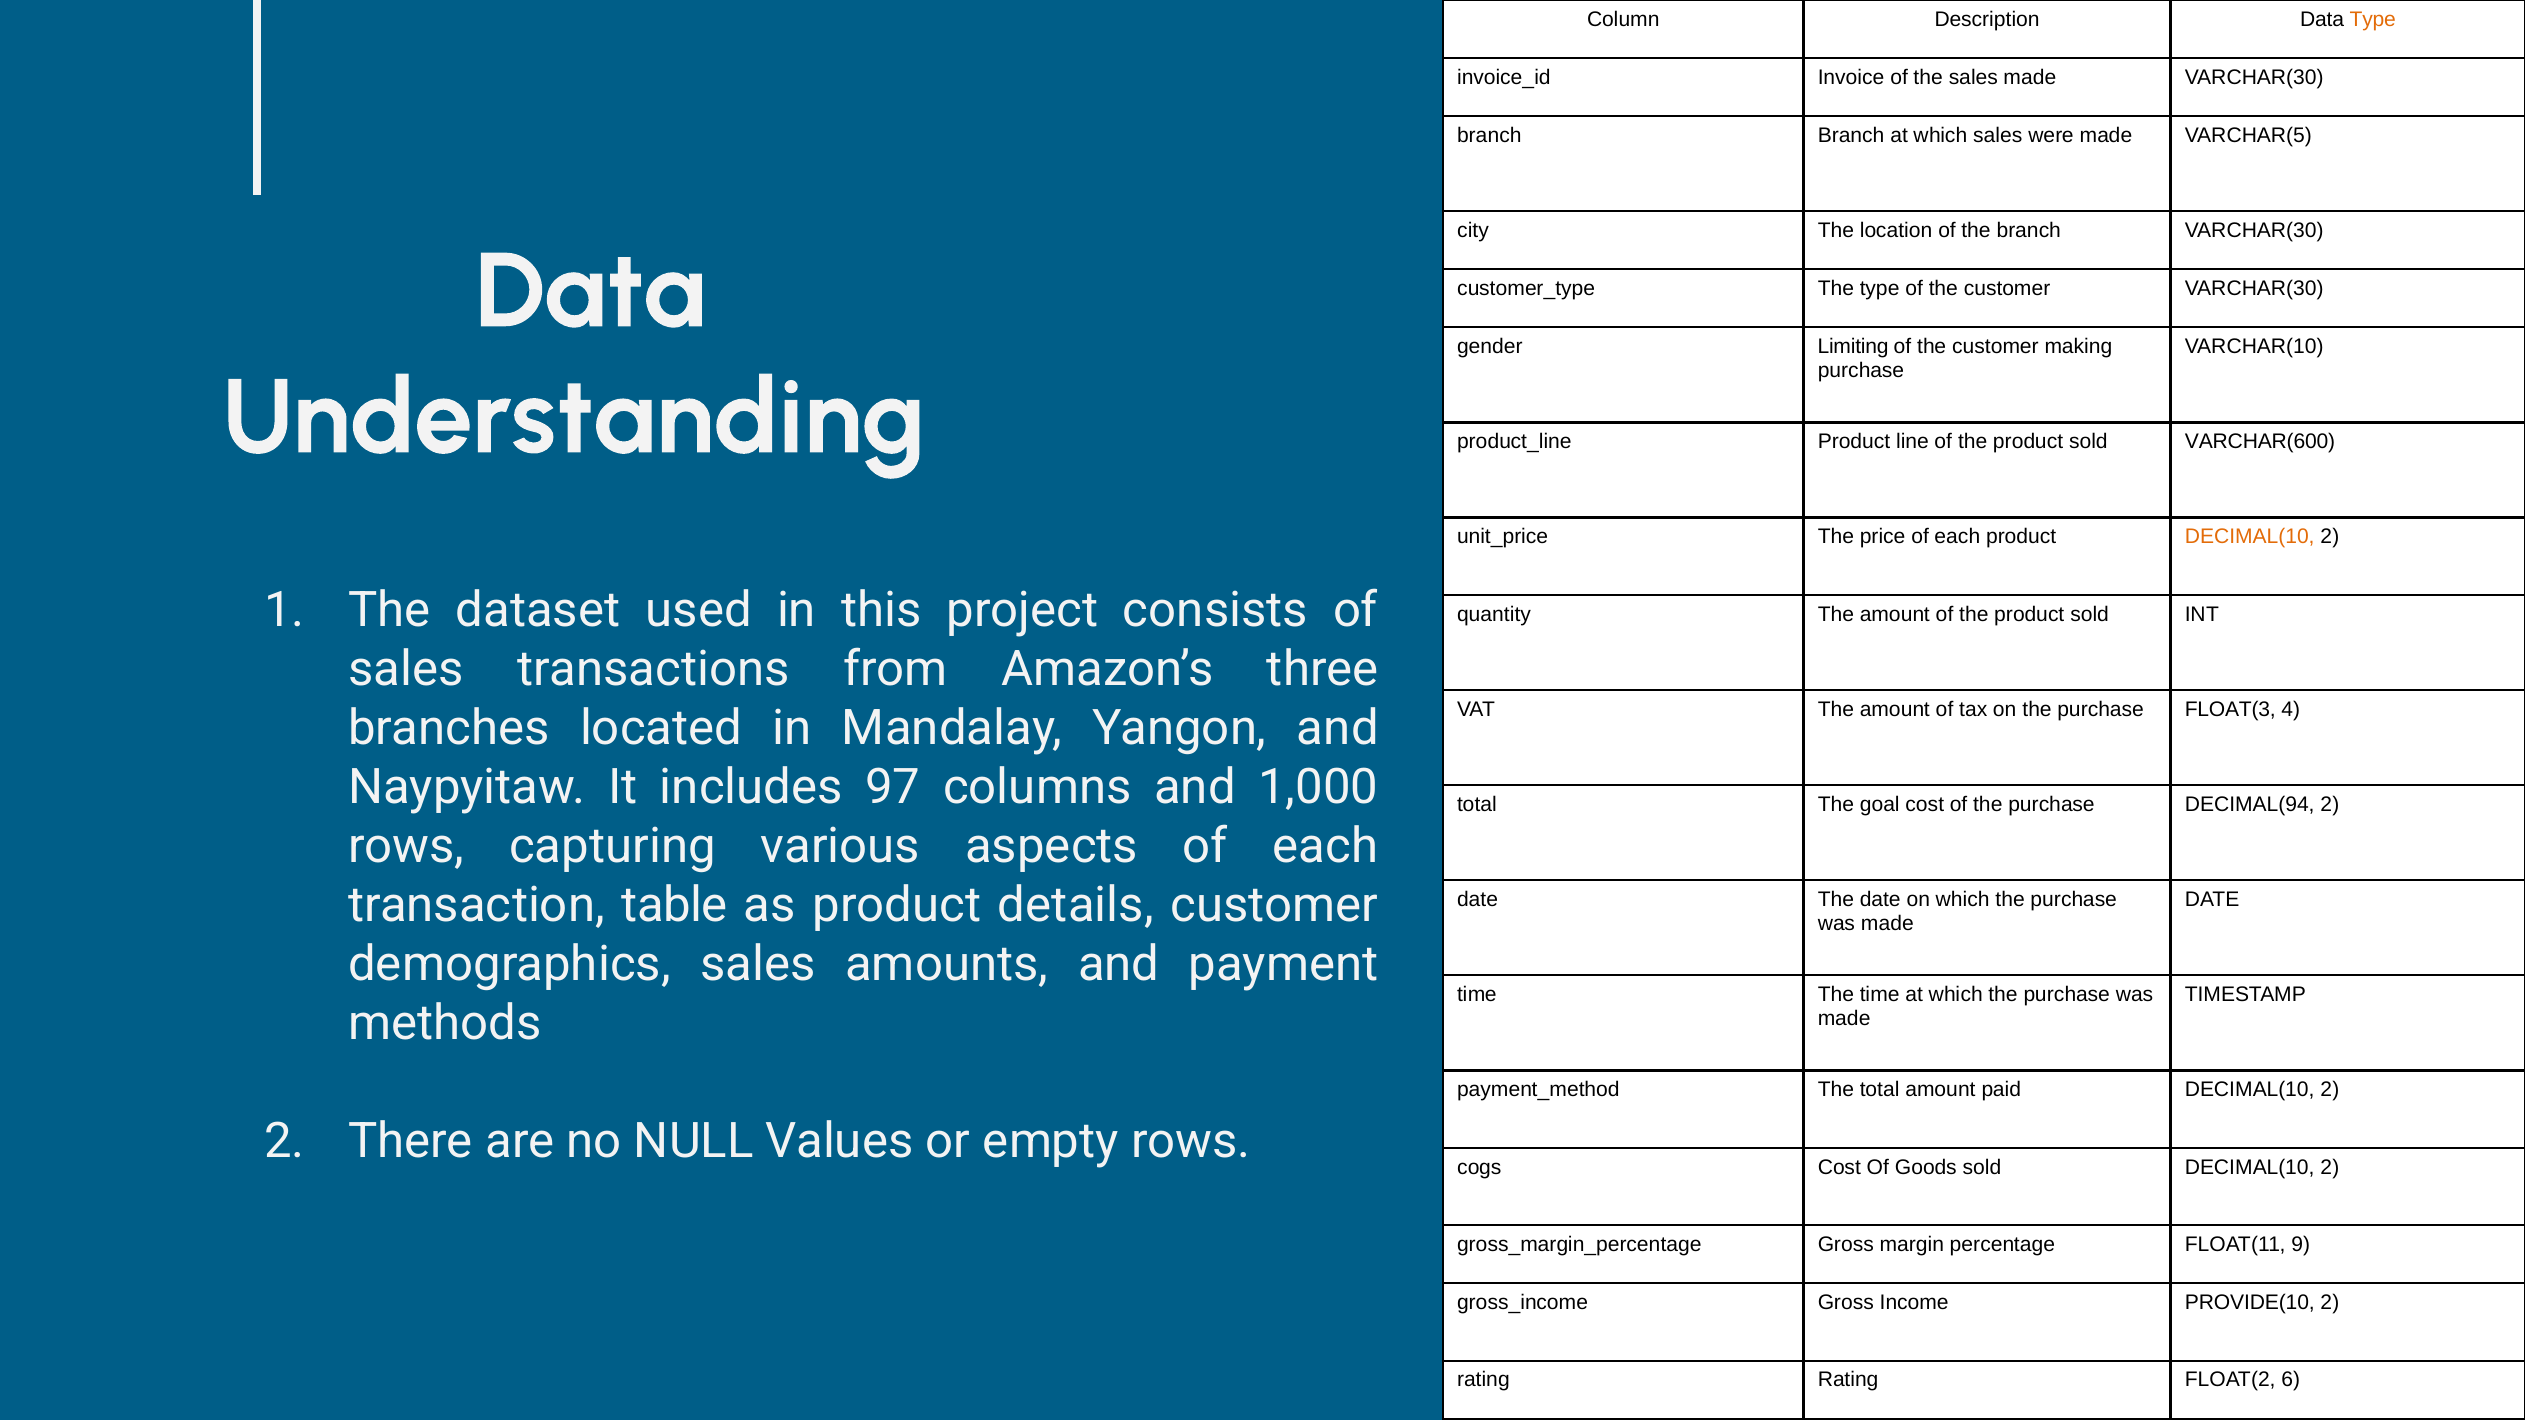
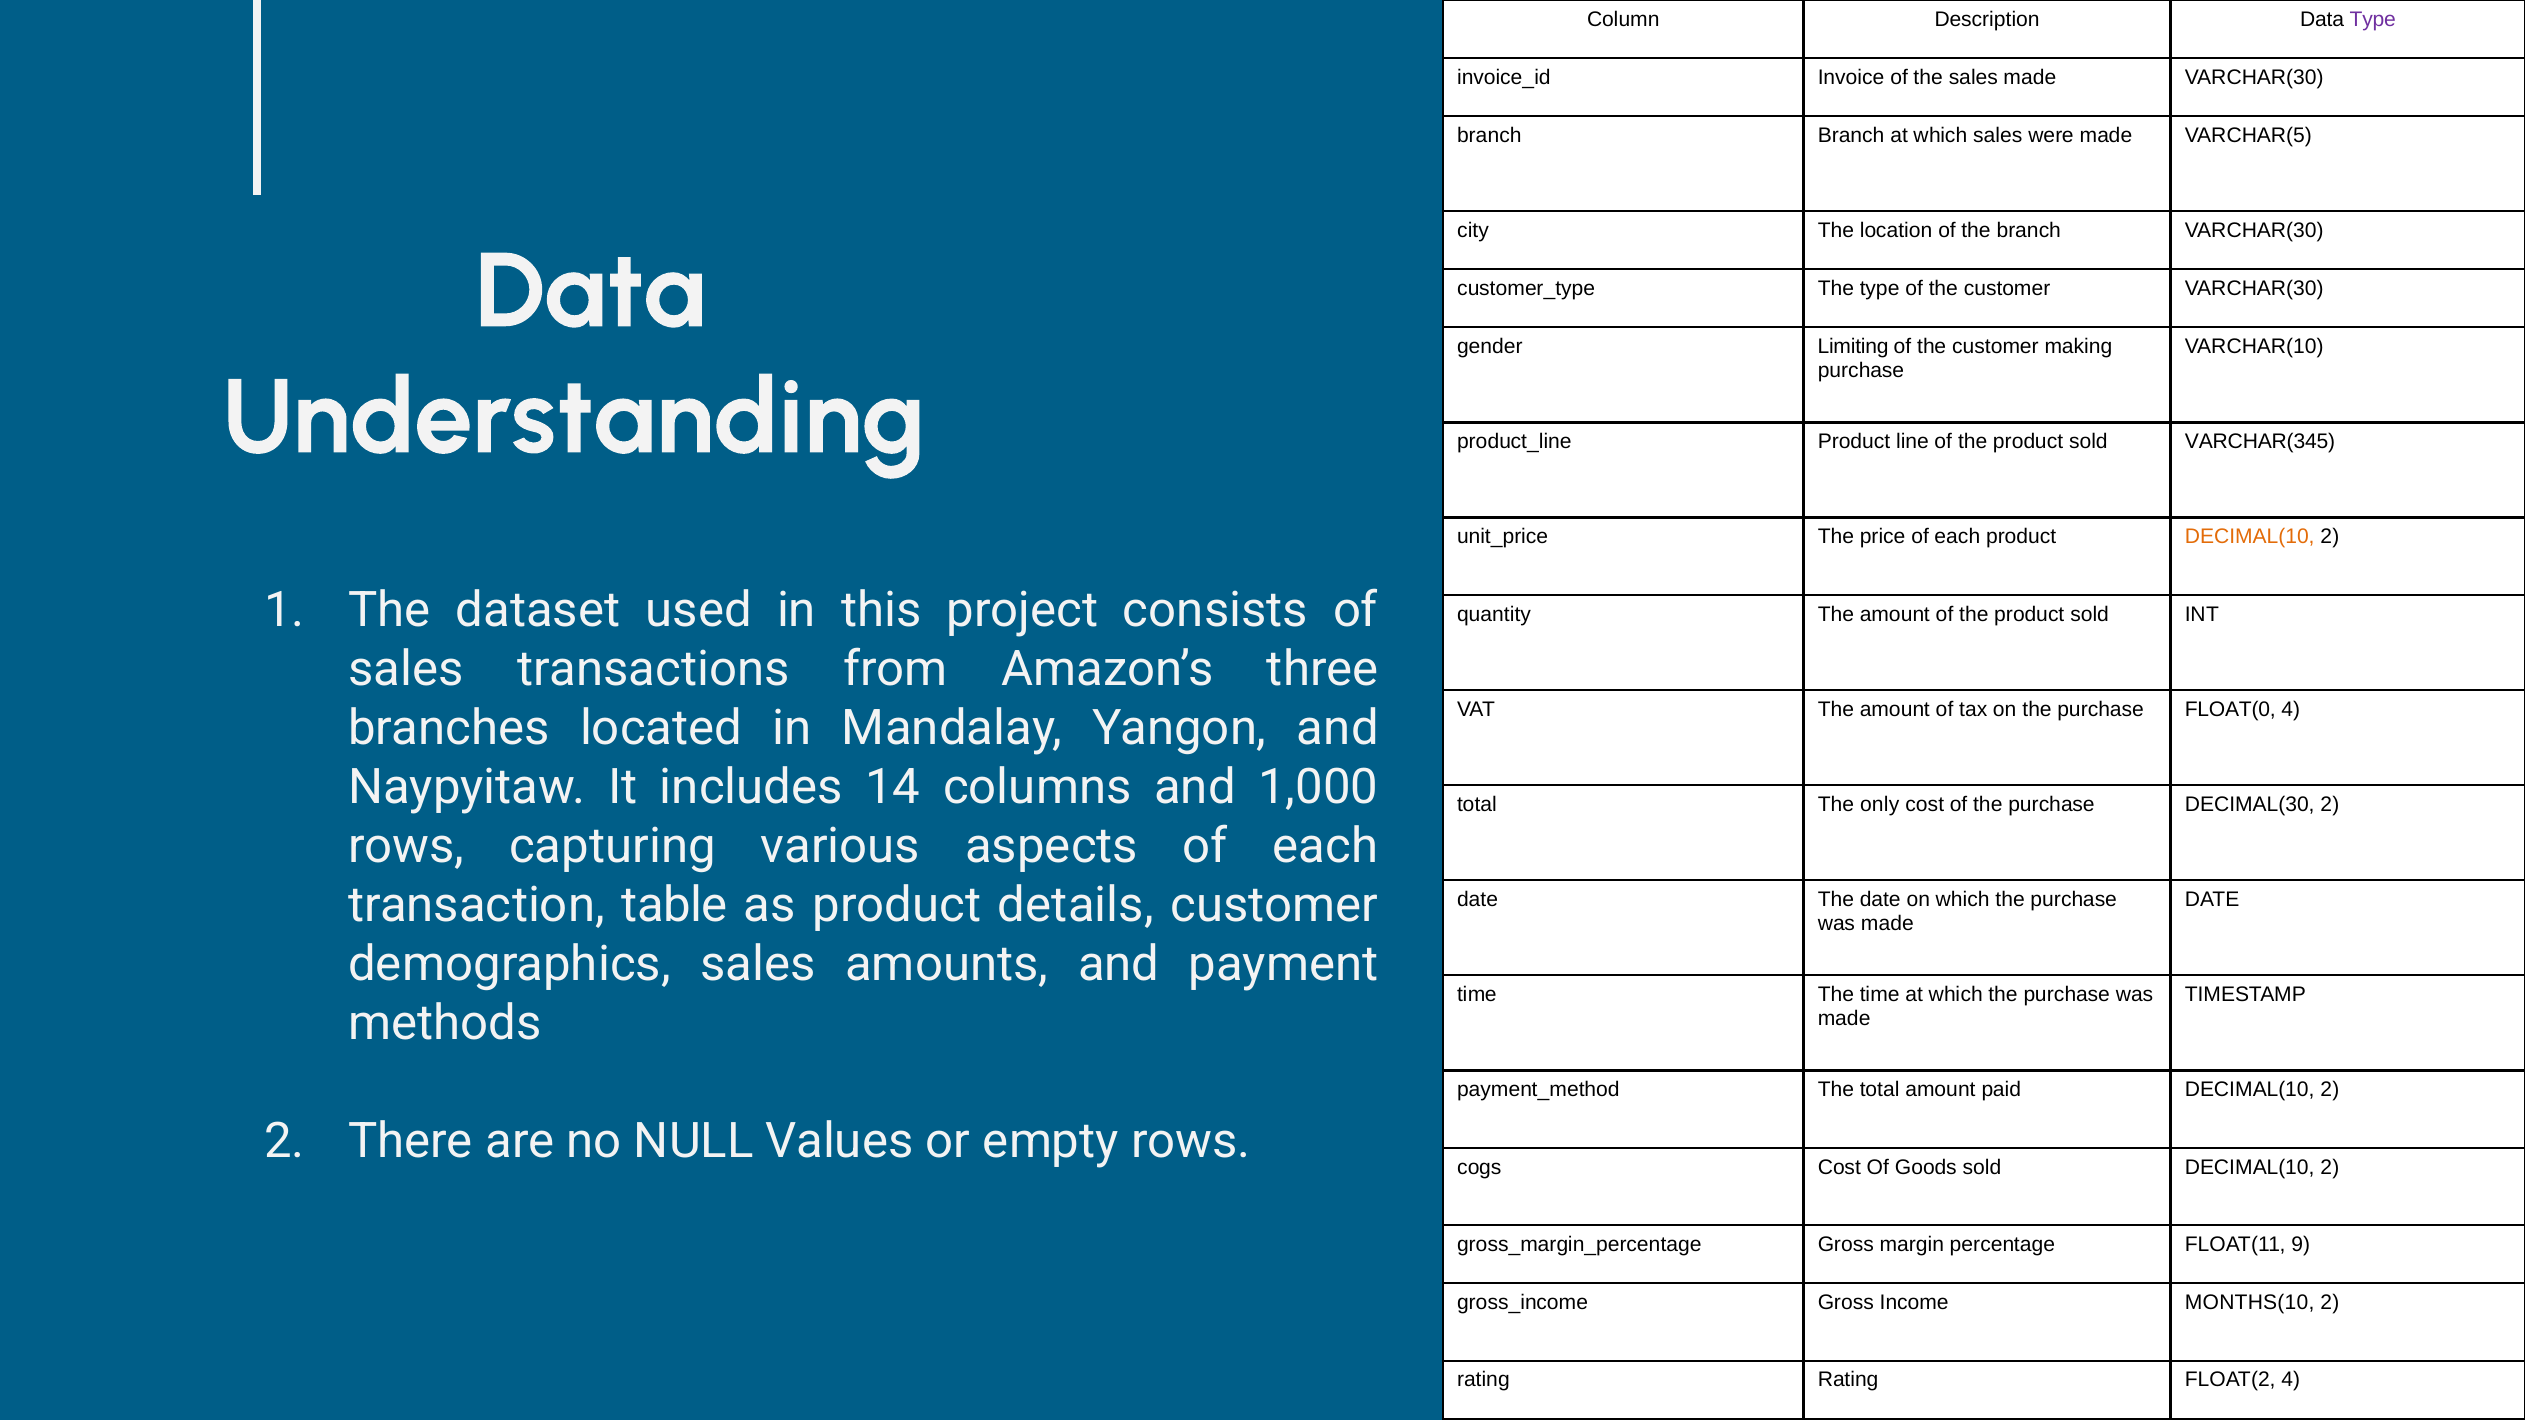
Type colour: orange -> purple (2373, 19)
VARCHAR(600: VARCHAR(600 -> VARCHAR(345 (2260, 442)
FLOAT(3: FLOAT(3 -> FLOAT(0 (2230, 709)
97: 97 -> 14 (893, 788)
goal: goal -> only (1880, 805)
DECIMAL(94: DECIMAL(94 -> DECIMAL(30 (2250, 805)
PROVIDE(10: PROVIDE(10 -> MONTHS(10 (2250, 1303)
FLOAT(2 6: 6 -> 4 (2291, 1380)
